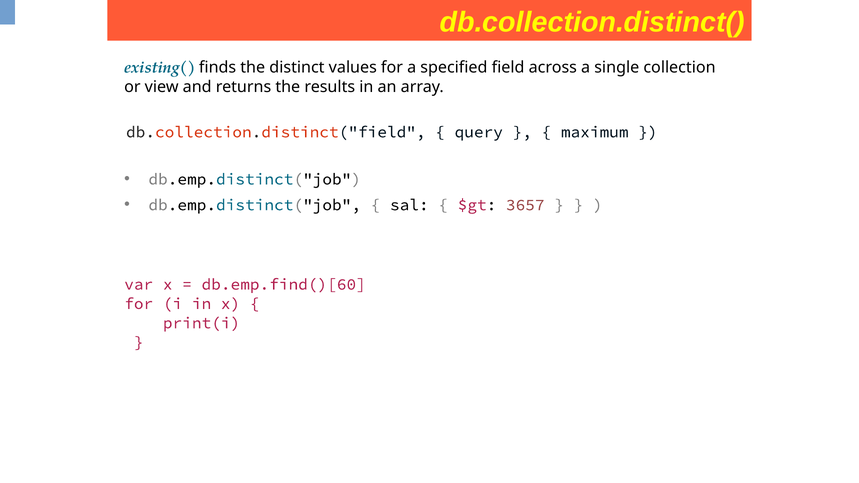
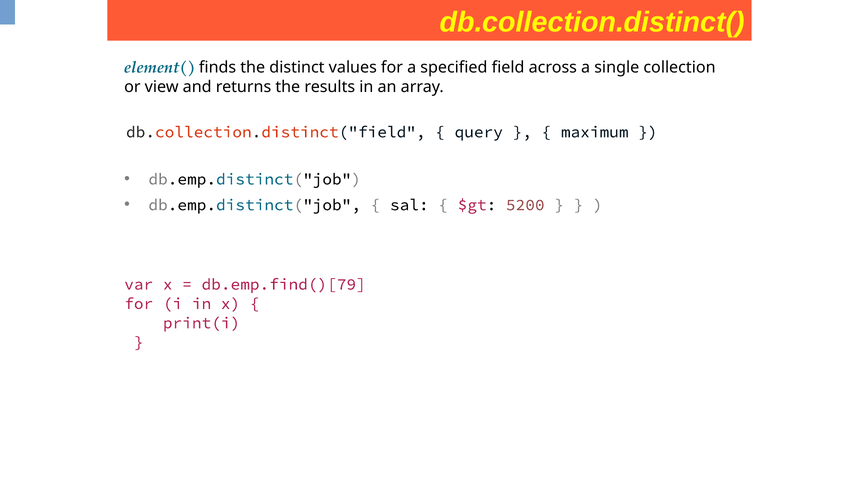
existing(: existing( -> element( (160, 68)
3657: 3657 -> 5200 (525, 205)
db.emp.find()[60: db.emp.find()[60 -> db.emp.find()[79 (284, 284)
